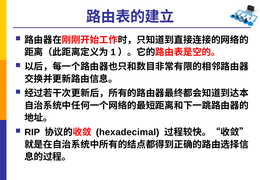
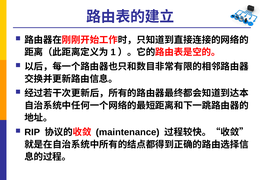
hexadecimal: hexadecimal -> maintenance (128, 132)
